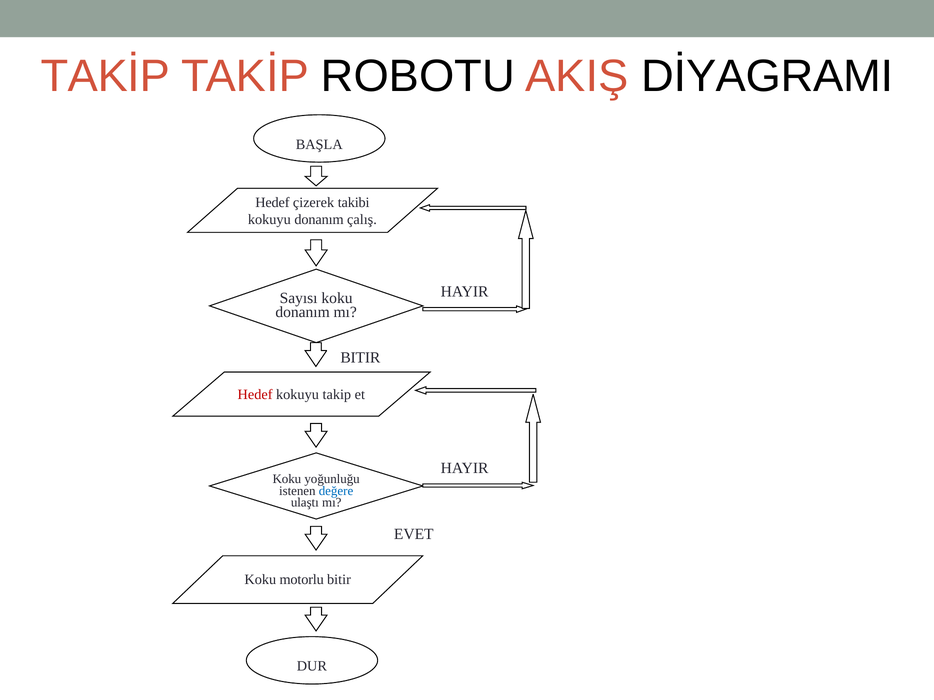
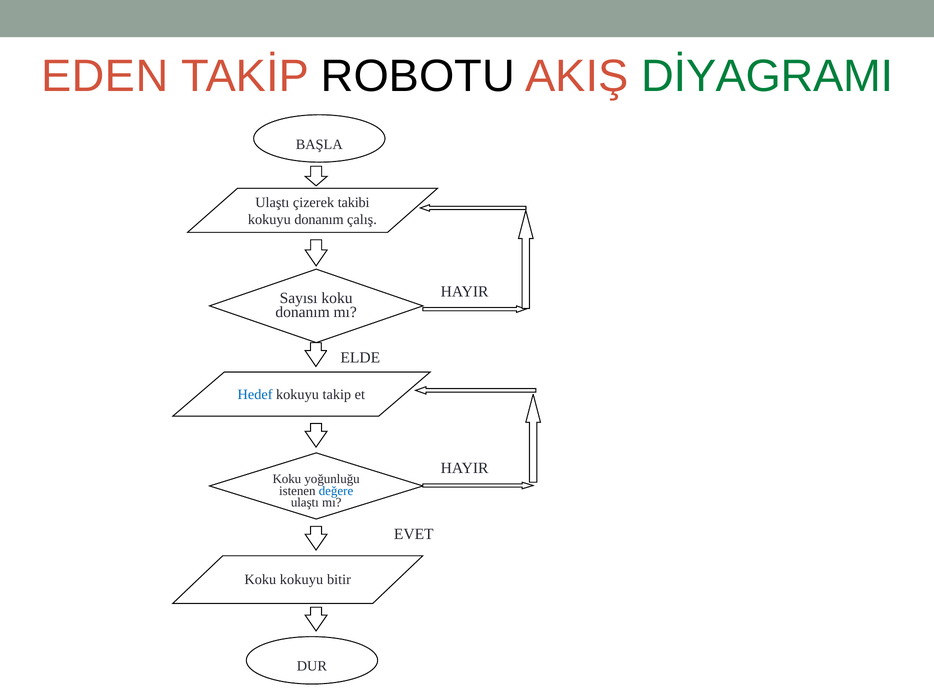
TAKİP: TAKİP -> EDEN (105, 76)
DİYAGRAMI colour: black -> green (767, 76)
Hedef: Hedef -> Ulaştı (272, 203)
BITIR: BITIR -> ELDE (360, 358)
Hedef colour: red -> blue (255, 395)
Koku motorlu: motorlu -> kokuyu (302, 580)
